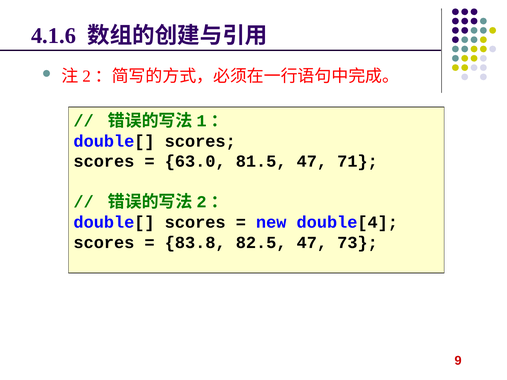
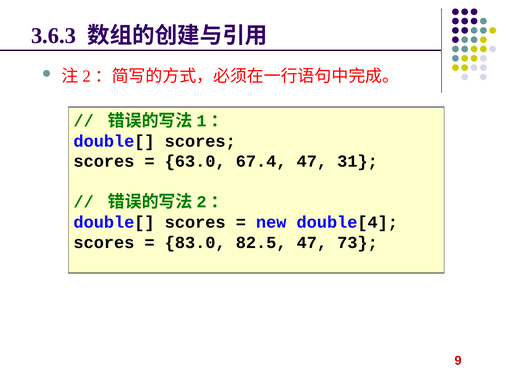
4.1.6: 4.1.6 -> 3.6.3 (54, 36)
81.5: 81.5 -> 67.4 (261, 162)
71: 71 -> 31 (358, 162)
83.8: 83.8 -> 83.0 (195, 243)
